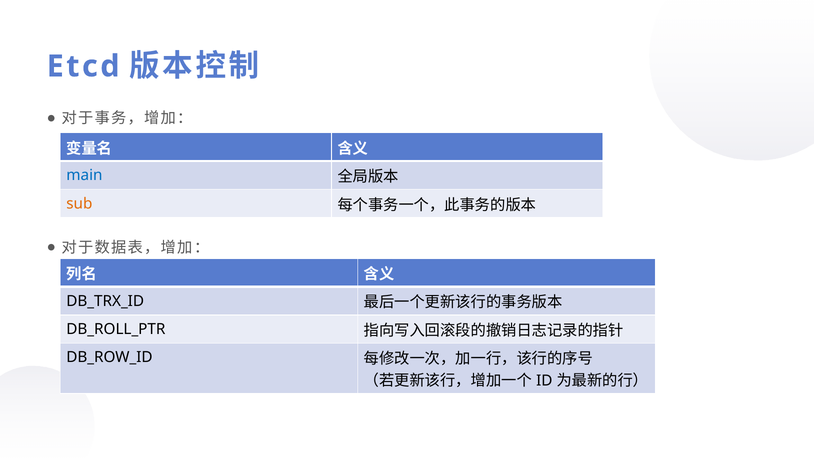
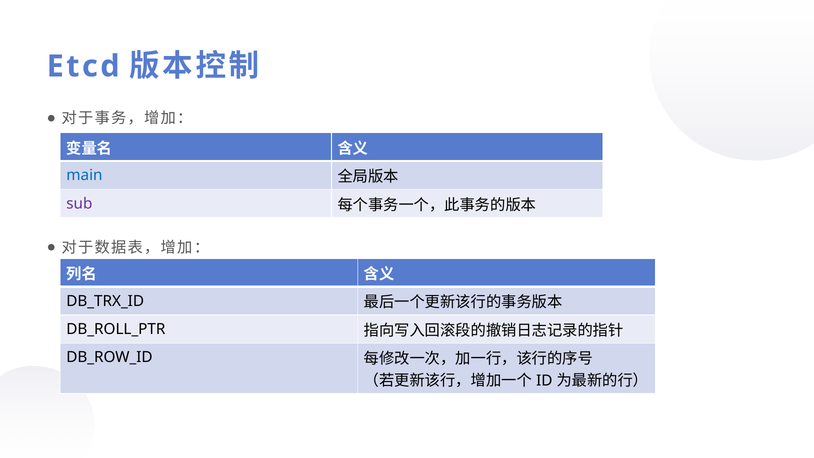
sub colour: orange -> purple (79, 204)
